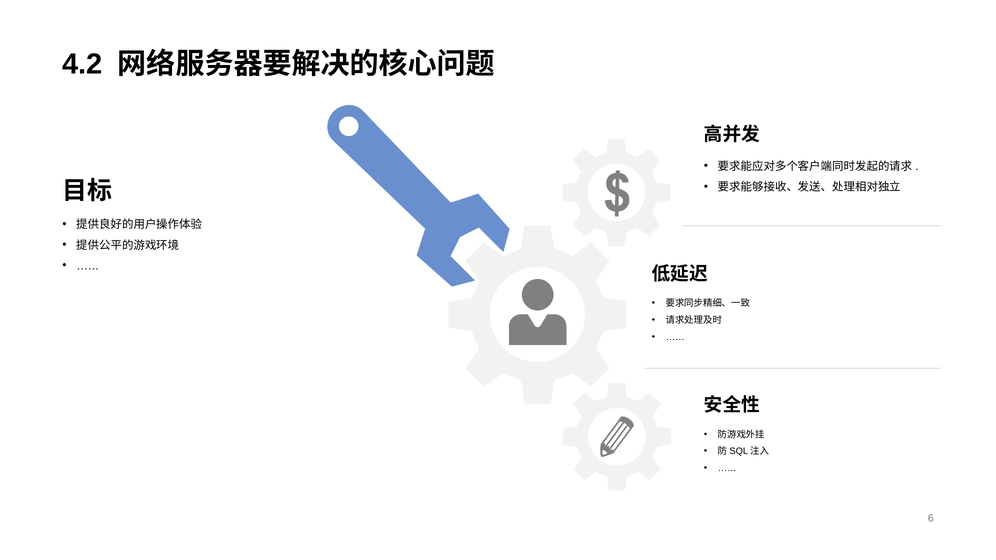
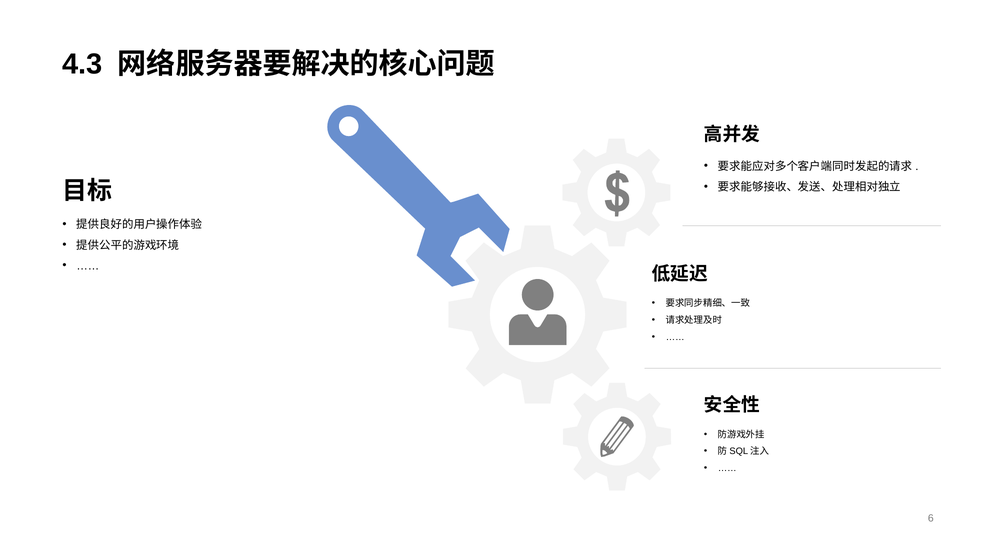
4.2: 4.2 -> 4.3 (82, 64)
